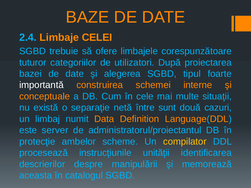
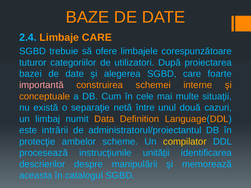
Limbaje CELEI: CELEI -> CARE (97, 38)
SGBD tipul: tipul -> care (192, 74)
importantă colour: white -> pink (41, 85)
sunt: sunt -> unul (167, 108)
server: server -> intrării (55, 130)
